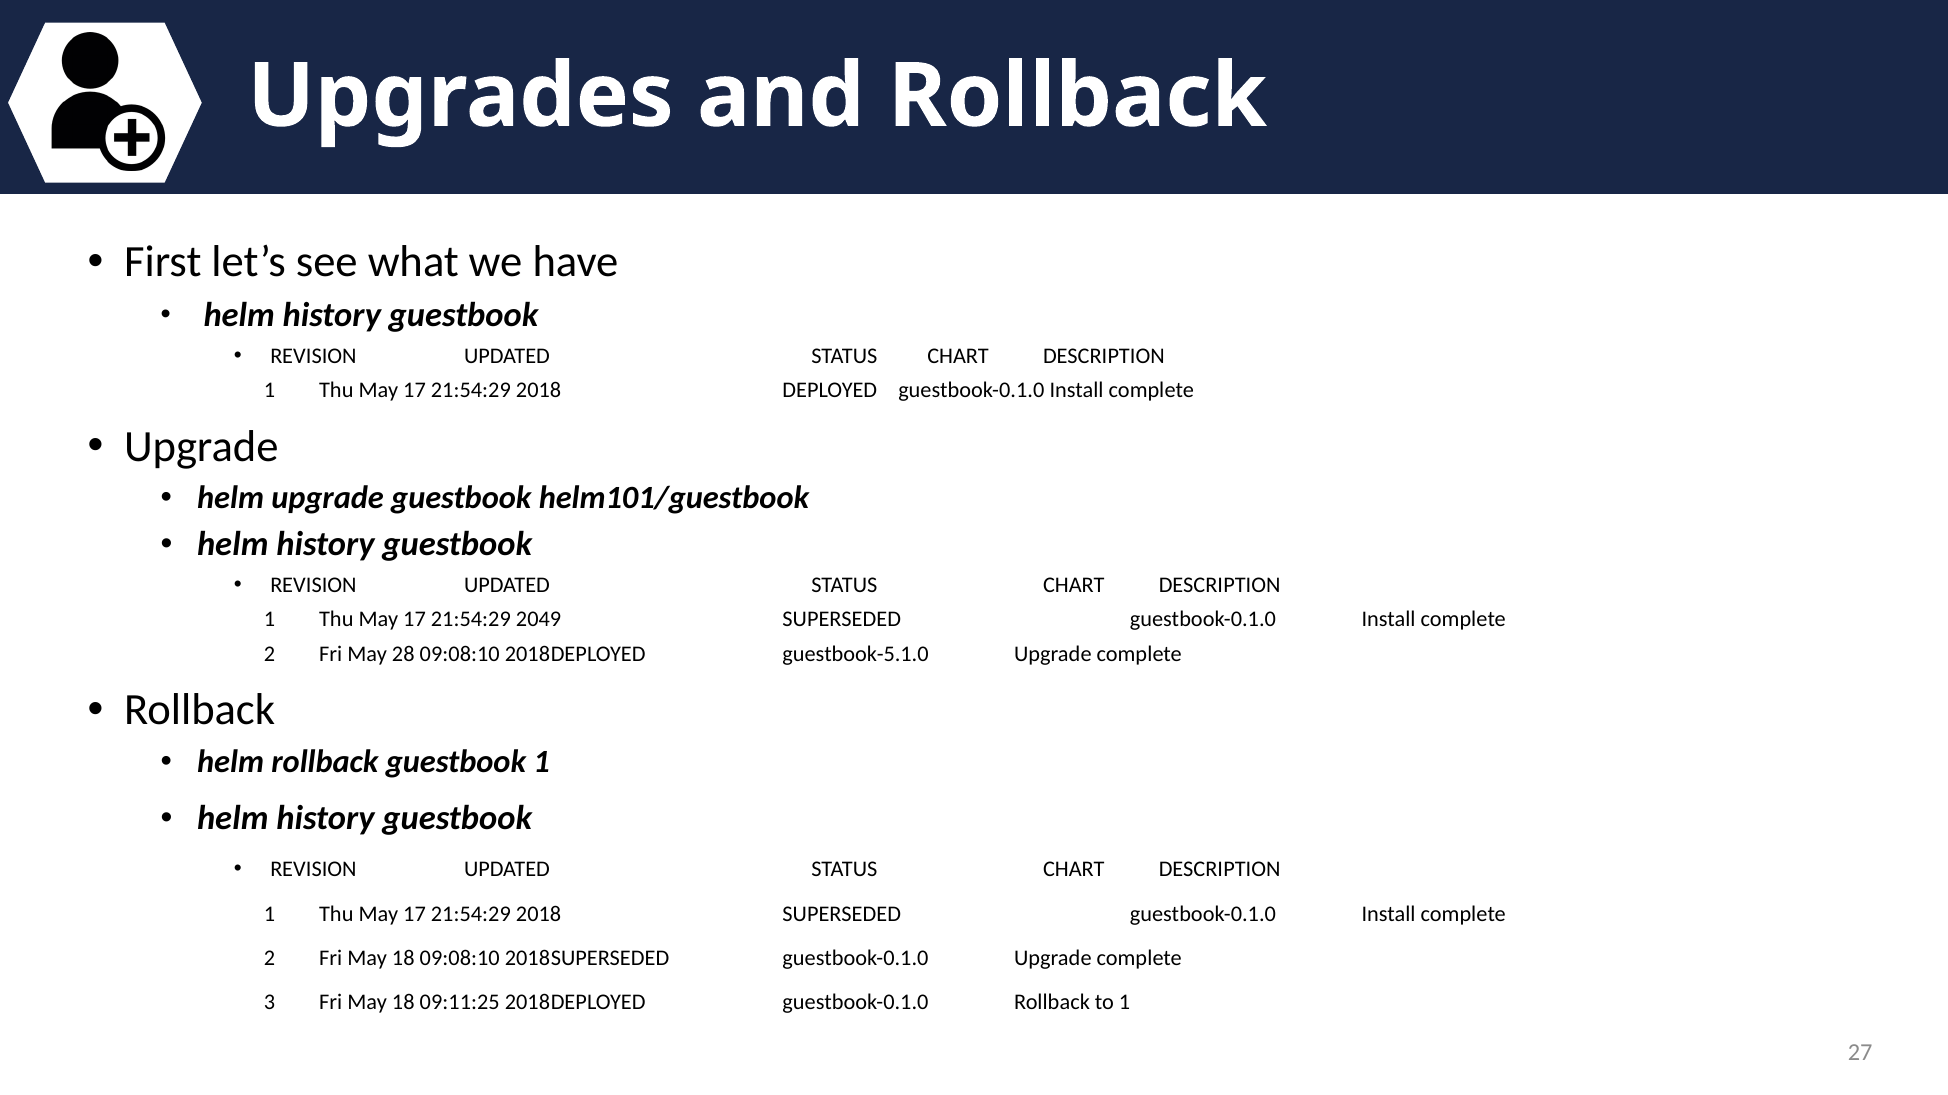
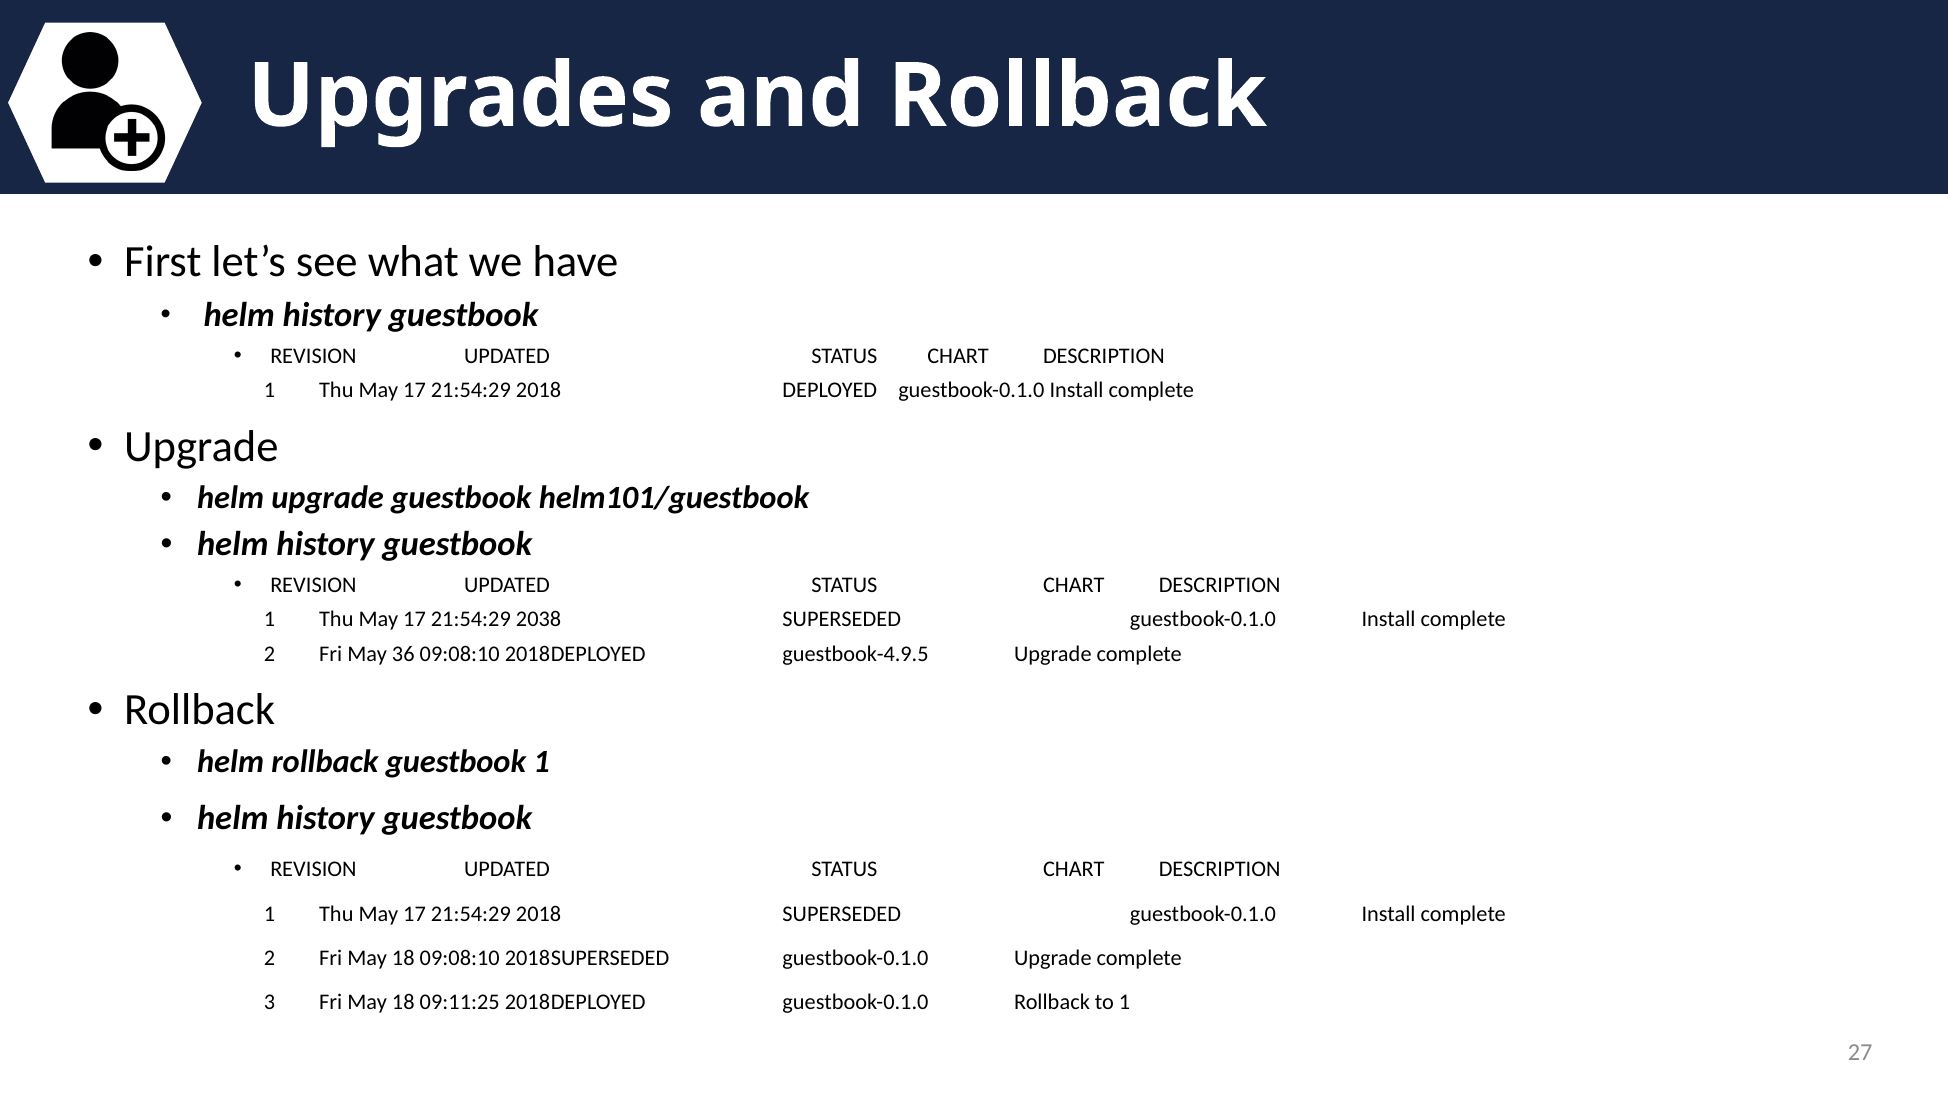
2049: 2049 -> 2038 (539, 620)
28: 28 -> 36 (403, 654)
guestbook-5.1.0: guestbook-5.1.0 -> guestbook-4.9.5 (856, 654)
